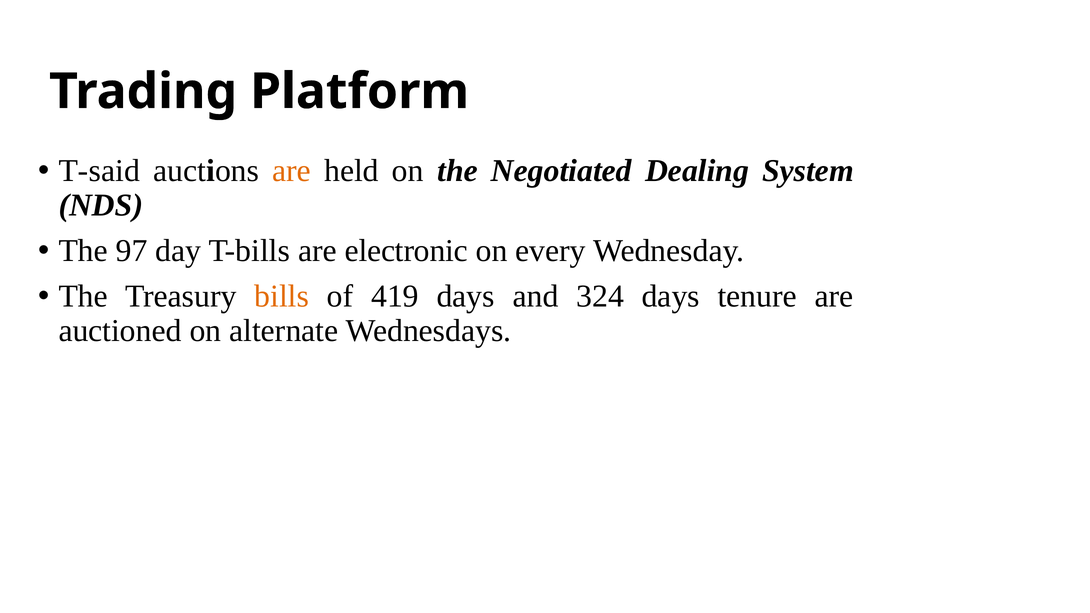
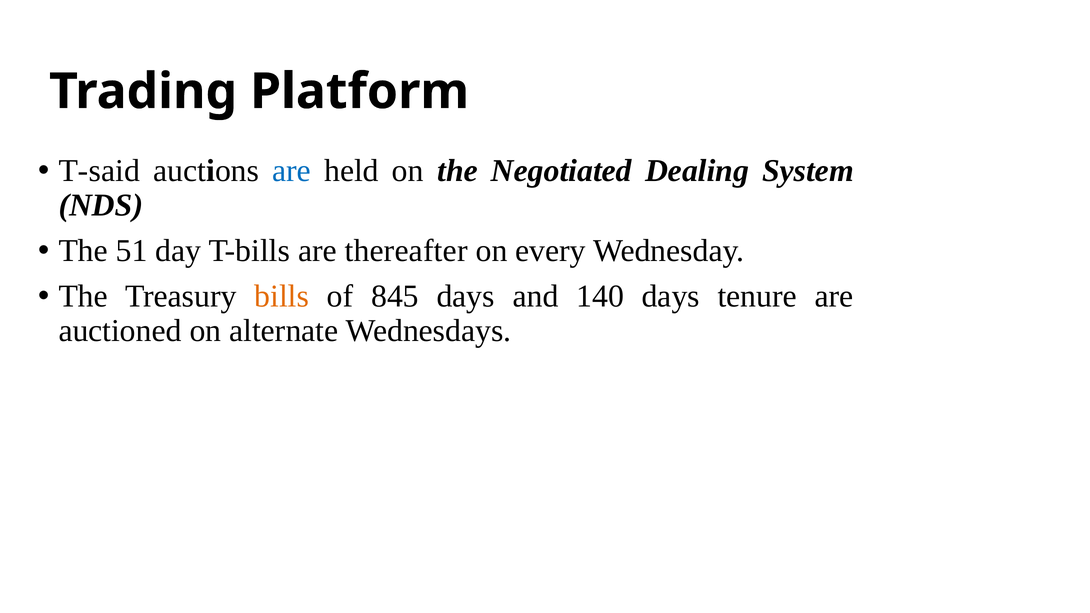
are colour: orange -> blue (292, 171)
97: 97 -> 51 (132, 251)
electronic: electronic -> thereafter (406, 251)
419: 419 -> 845 (395, 296)
324: 324 -> 140 (600, 296)
